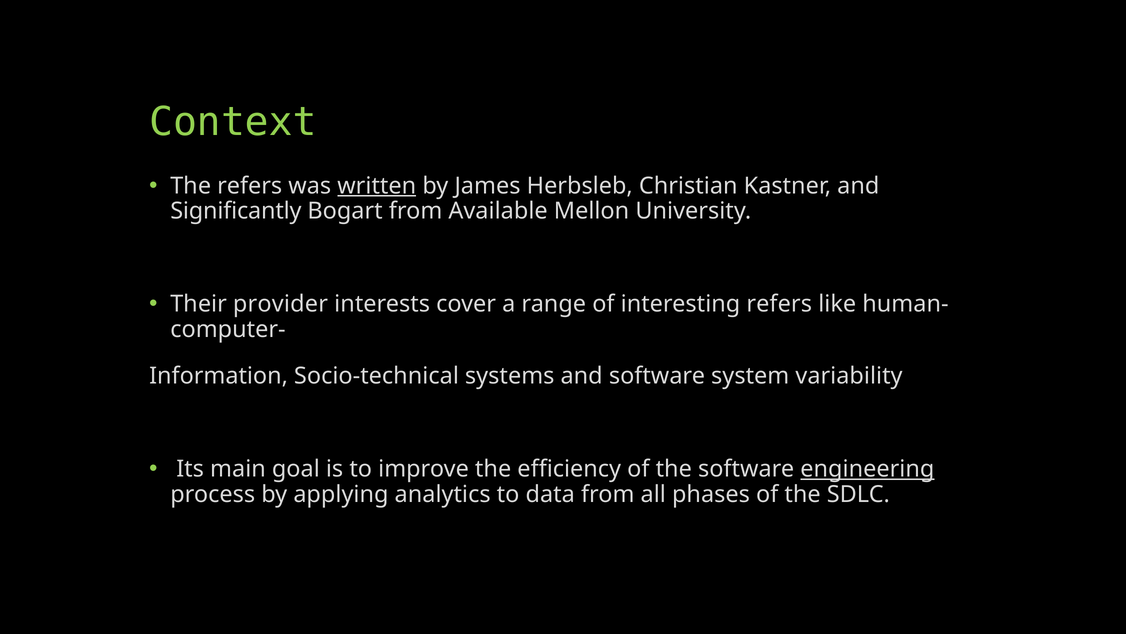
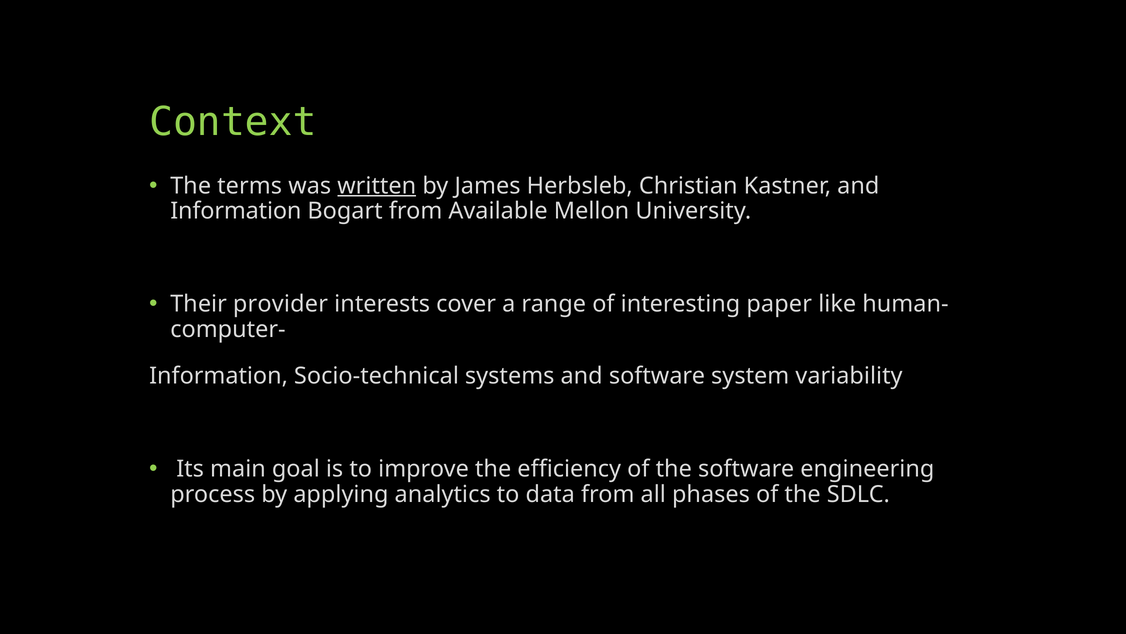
The refers: refers -> terms (250, 186)
Significantly: Significantly -> Information (236, 211)
interesting refers: refers -> paper (779, 304)
engineering underline: present -> none (867, 469)
